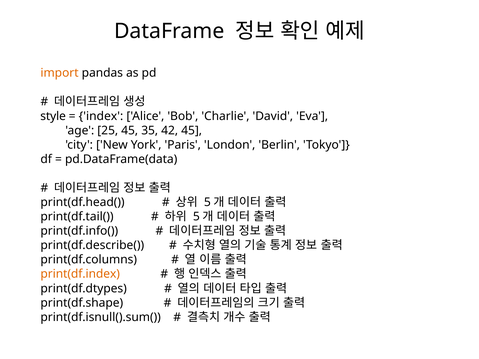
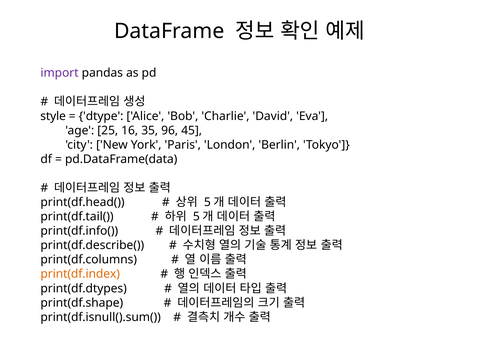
import colour: orange -> purple (60, 73)
index: index -> dtype (101, 116)
25 45: 45 -> 16 (130, 131)
42: 42 -> 96 (170, 131)
